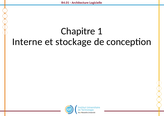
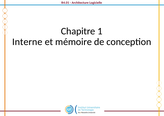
stockage: stockage -> mémoire (74, 42)
